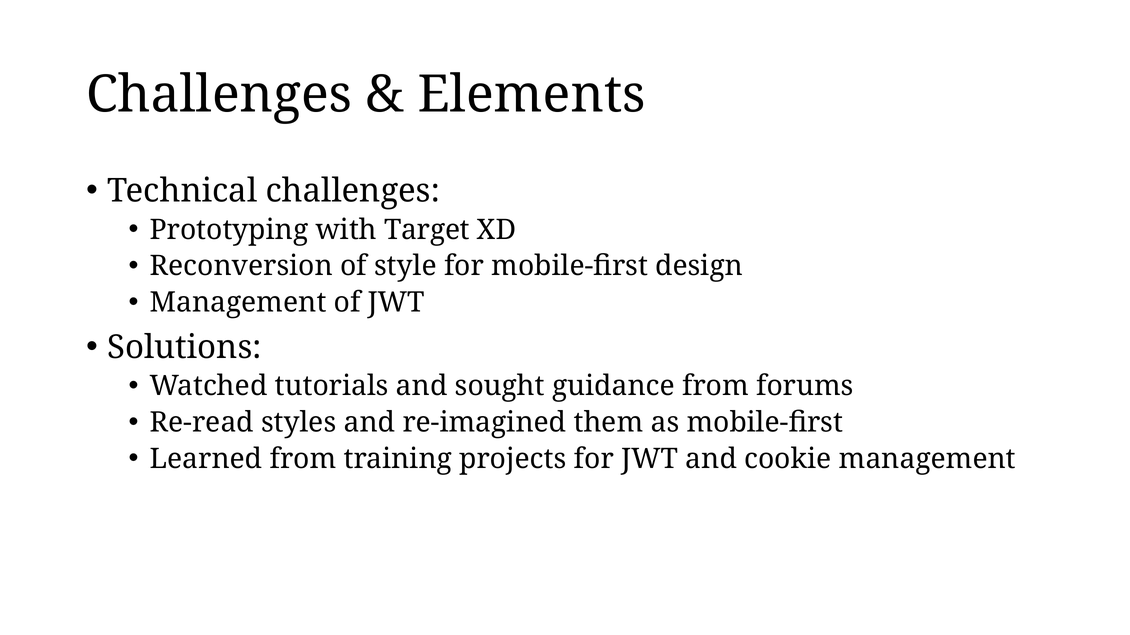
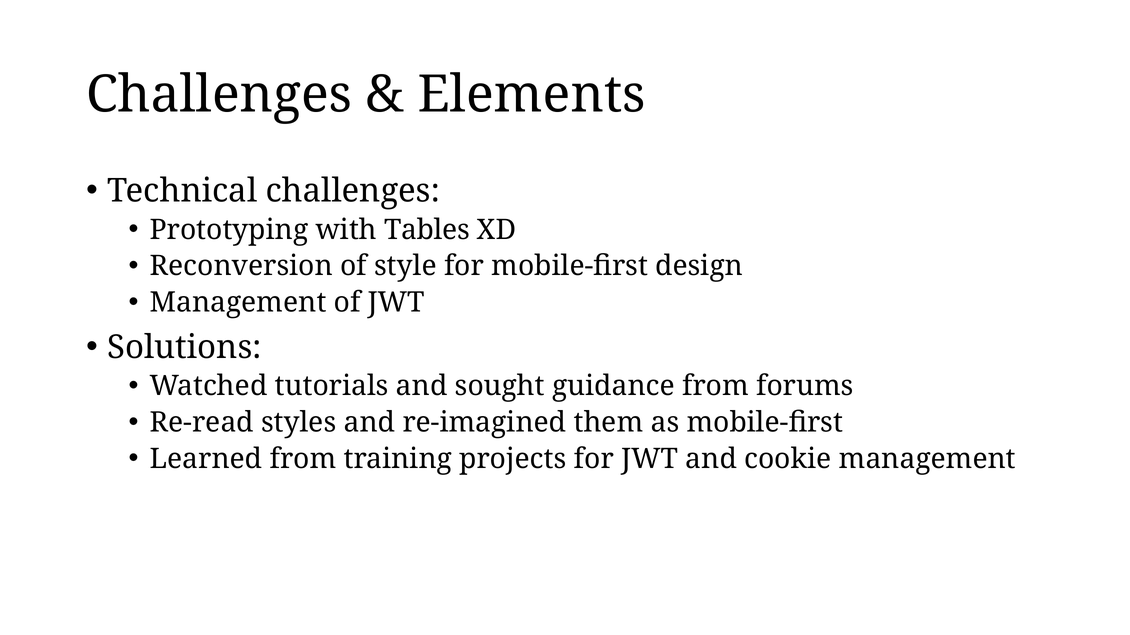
Target: Target -> Tables (427, 230)
